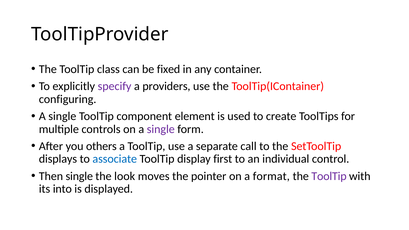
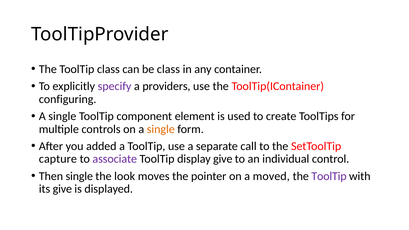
be fixed: fixed -> class (168, 69)
single colour: purple -> orange (161, 129)
others: others -> added (101, 146)
displays: displays -> capture (58, 159)
associate colour: blue -> purple (115, 159)
display first: first -> give (223, 159)
format: format -> moved (271, 176)
its into: into -> give (62, 189)
